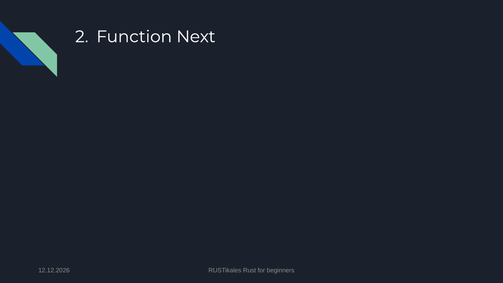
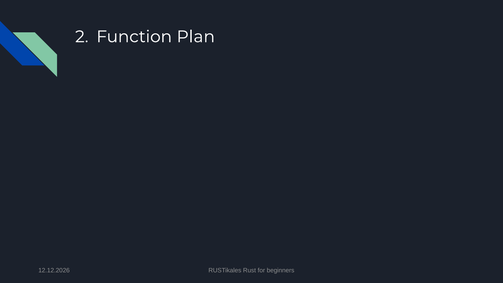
Next: Next -> Plan (196, 37)
